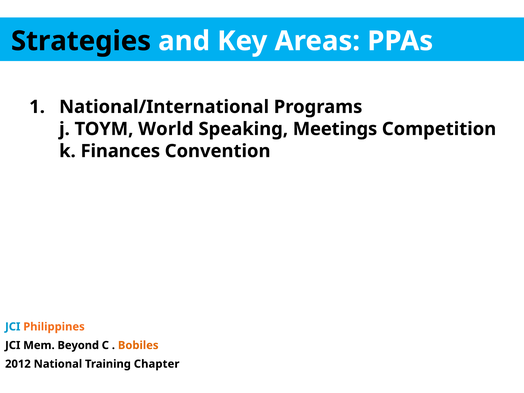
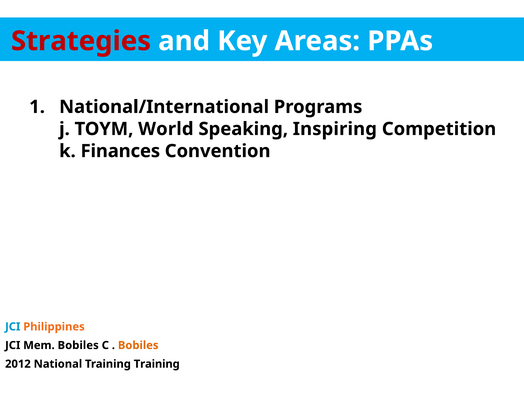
Strategies colour: black -> red (81, 41)
Meetings: Meetings -> Inspiring (335, 129)
Mem Beyond: Beyond -> Bobiles (78, 345)
Training Chapter: Chapter -> Training (157, 364)
